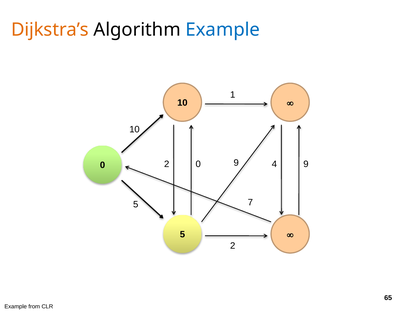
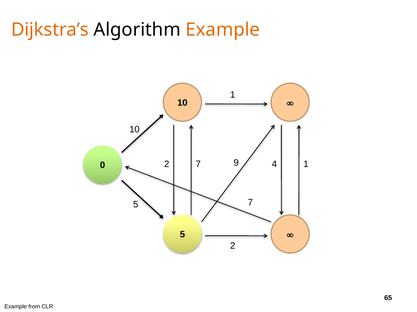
Example colour: blue -> orange (223, 30)
2 0: 0 -> 7 (198, 165)
4 9: 9 -> 1 (306, 165)
